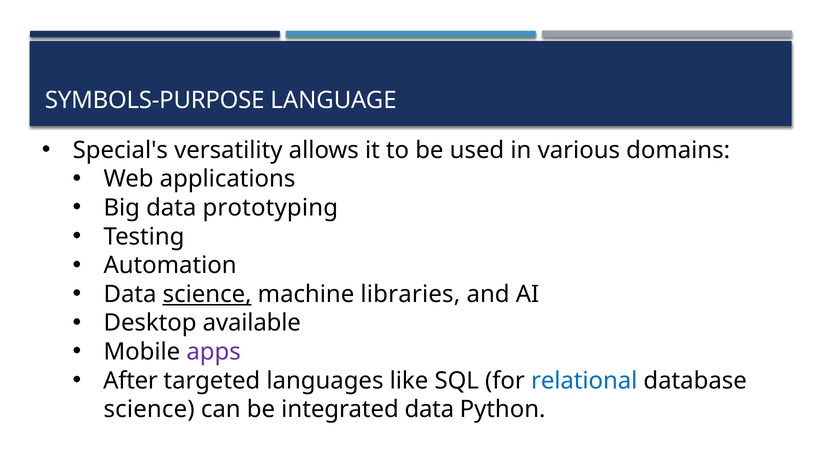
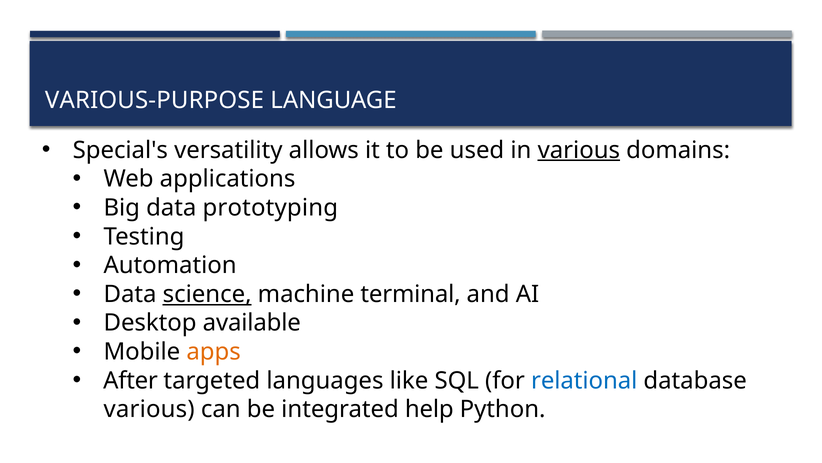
SYMBOLS-PURPOSE: SYMBOLS-PURPOSE -> VARIOUS-PURPOSE (154, 100)
various underline: none -> present (579, 150)
libraries: libraries -> terminal (411, 294)
apps colour: purple -> orange (214, 351)
science: science -> various (149, 409)
integrated data: data -> help (429, 409)
